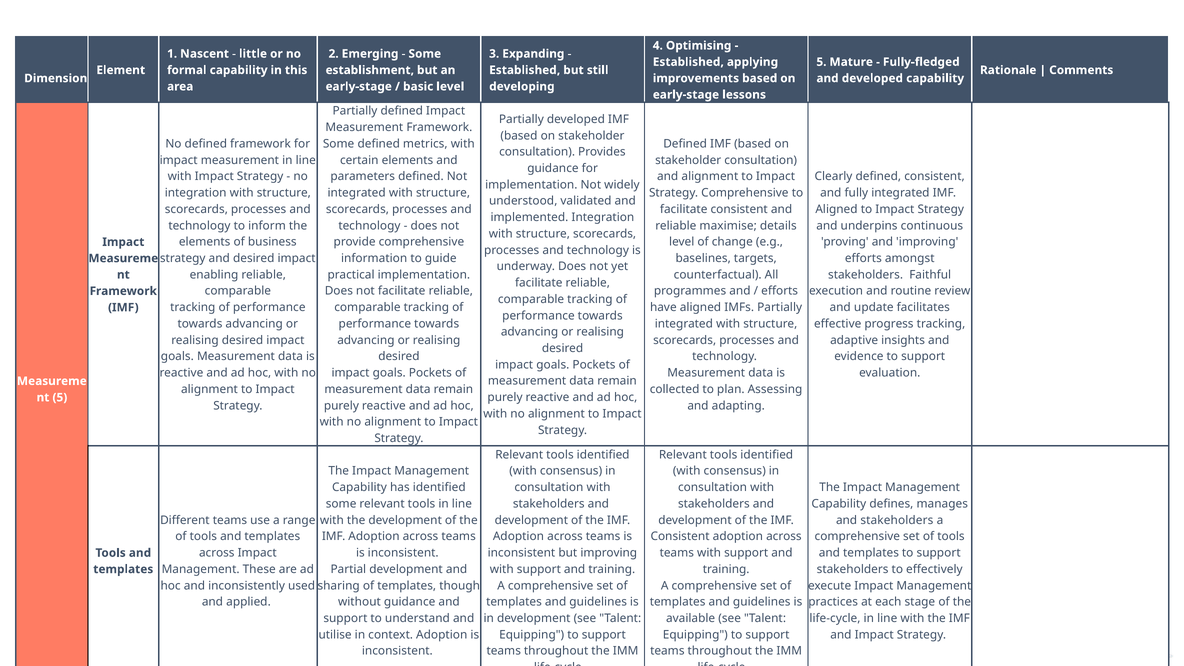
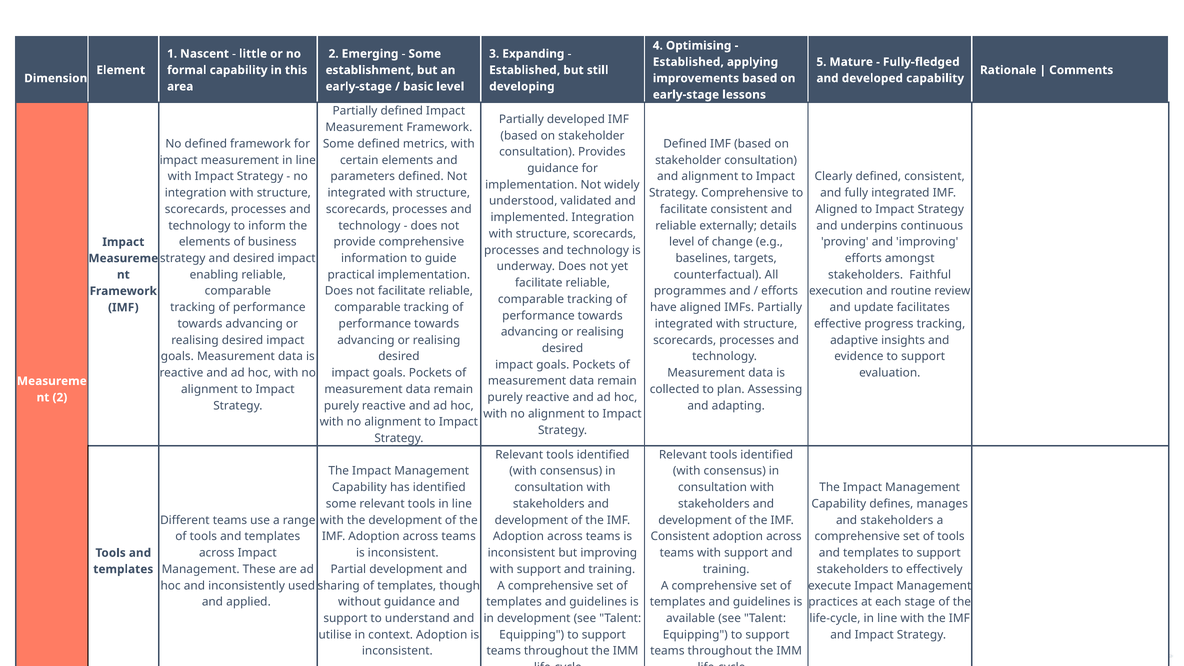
maximise: maximise -> externally (728, 226)
5: 5 -> 2 (60, 397)
